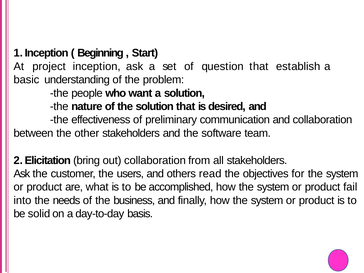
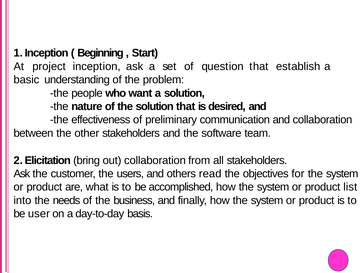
fail: fail -> list (350, 187)
solid: solid -> user (39, 214)
